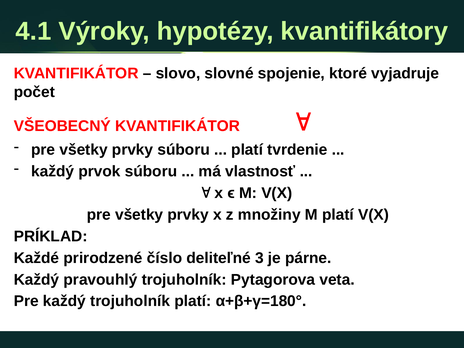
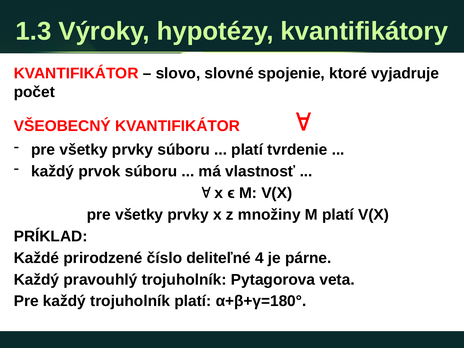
4.1: 4.1 -> 1.3 (34, 31)
3: 3 -> 4 (259, 258)
